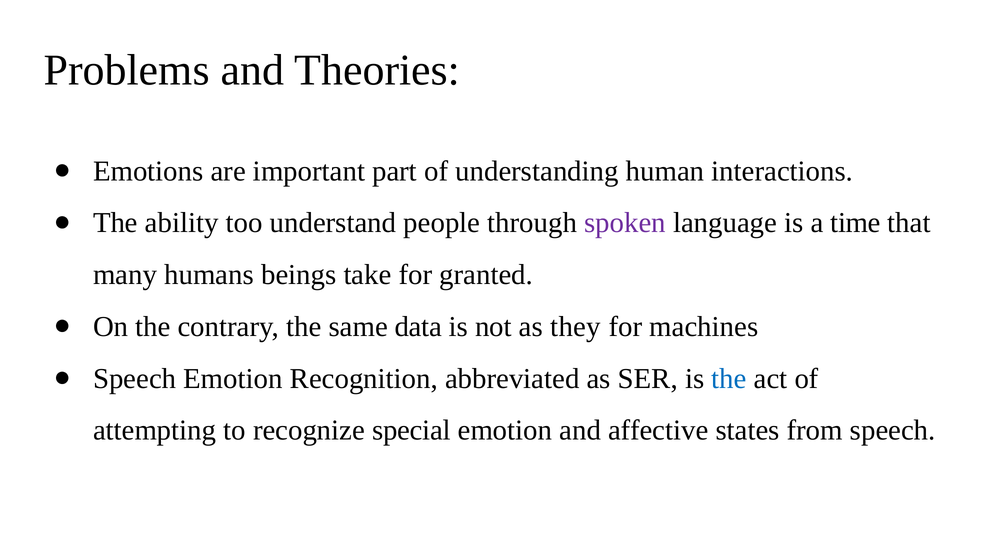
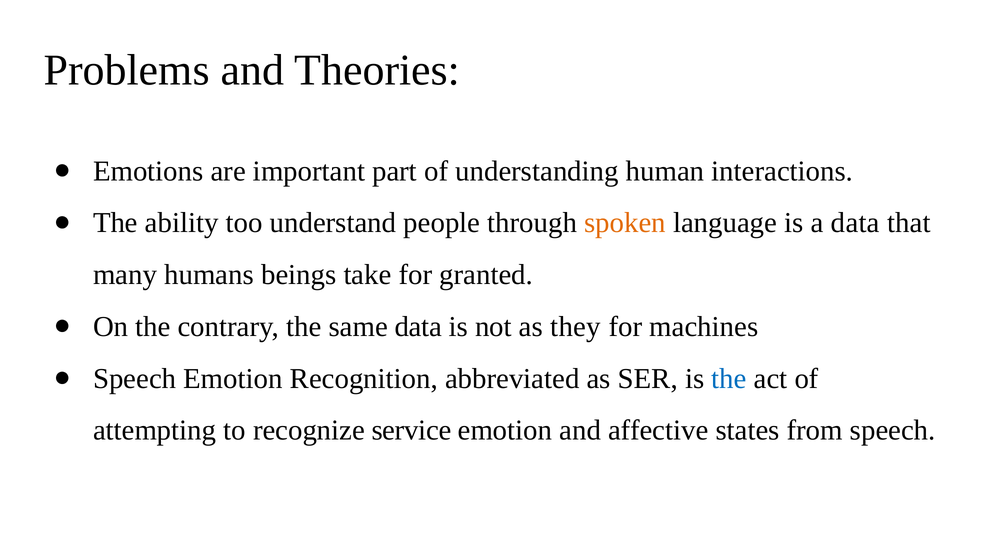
spoken colour: purple -> orange (625, 223)
a time: time -> data (855, 223)
special: special -> service (411, 431)
